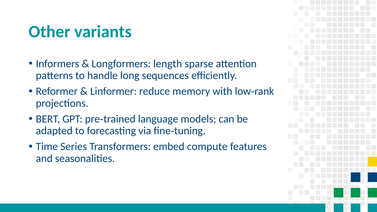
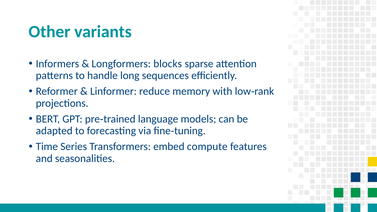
length: length -> blocks (168, 64)
